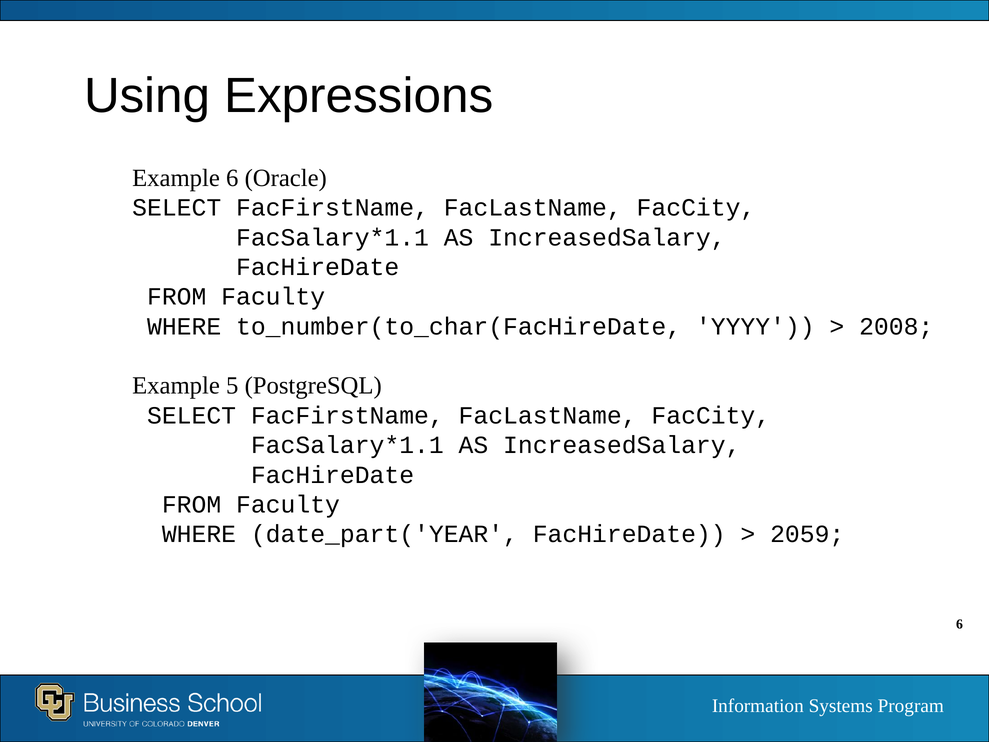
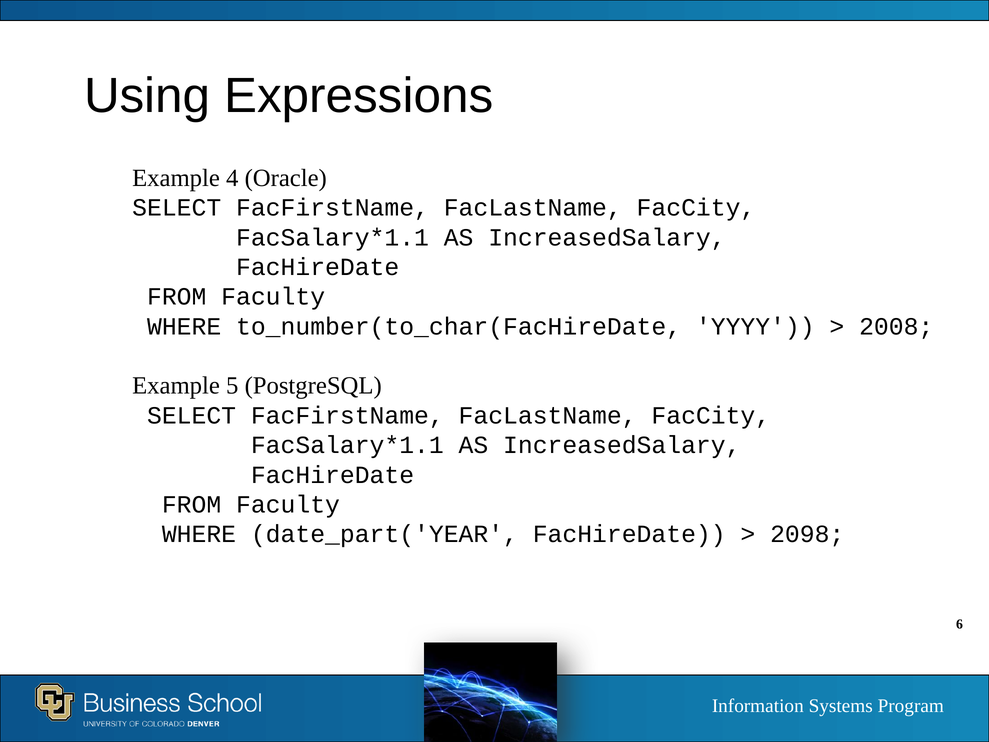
Example 6: 6 -> 4 (232, 178)
2059: 2059 -> 2098 (807, 534)
